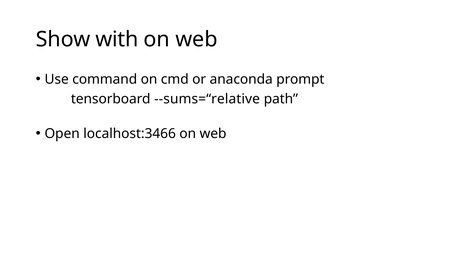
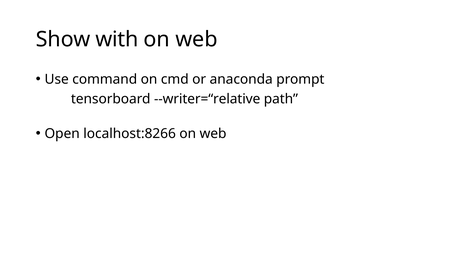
--sums=“relative: --sums=“relative -> --writer=“relative (207, 99)
localhost:3466: localhost:3466 -> localhost:8266 (130, 133)
